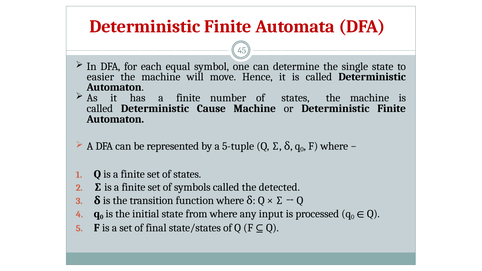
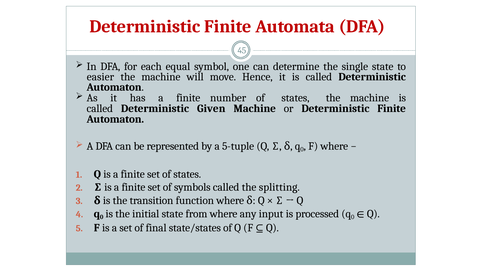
Cause: Cause -> Given (211, 109)
detected: detected -> splitting (279, 187)
